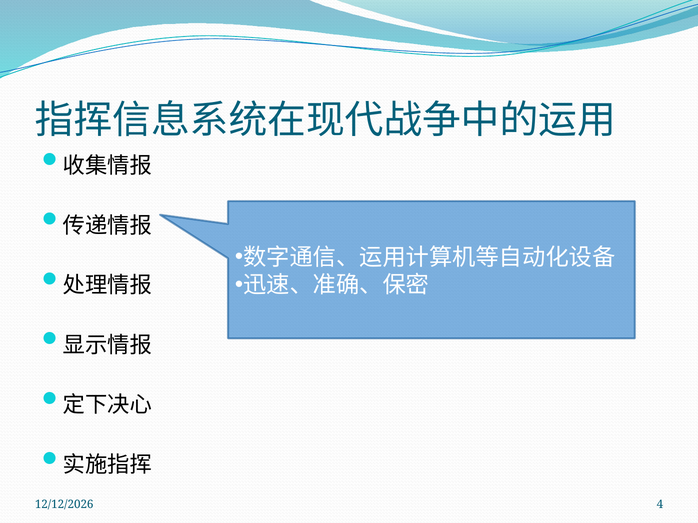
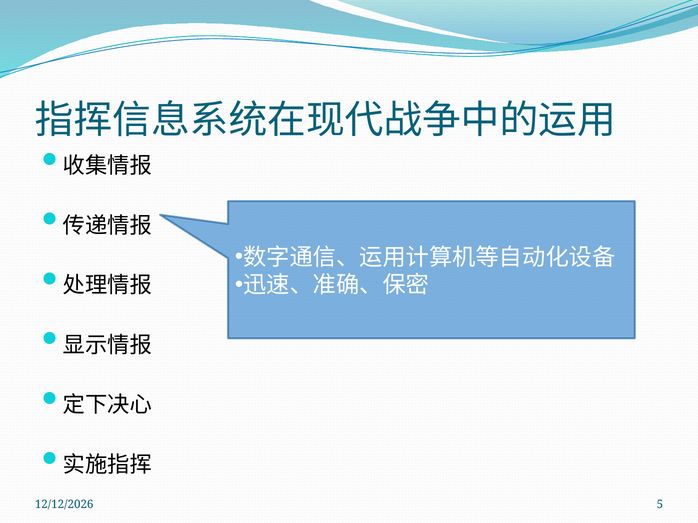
4: 4 -> 5 (660, 505)
